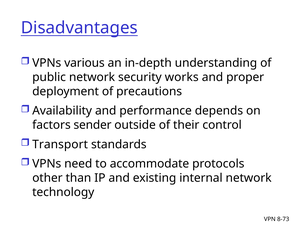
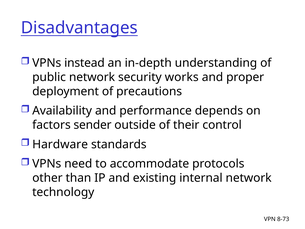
various: various -> instead (84, 63)
Transport: Transport -> Hardware (60, 144)
